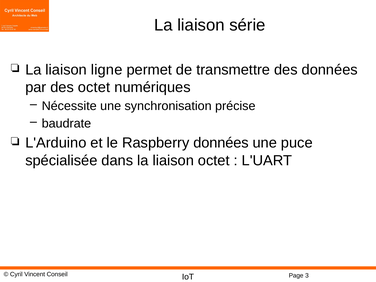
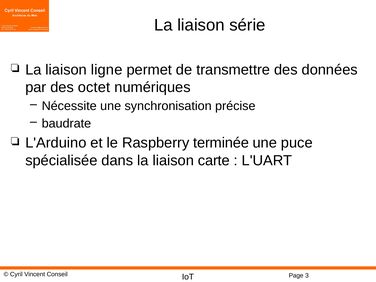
Raspberry données: données -> terminée (221, 143)
liaison octet: octet -> carte (214, 160)
